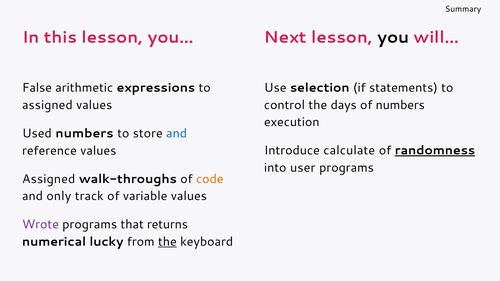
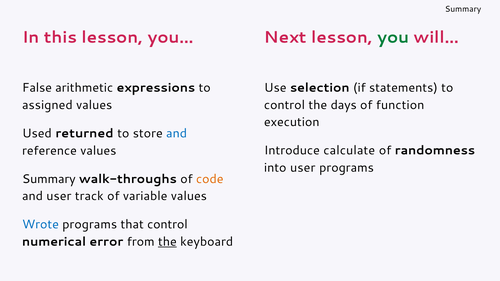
you colour: black -> green (393, 37)
of numbers: numbers -> function (400, 105)
Used numbers: numbers -> returned (84, 134)
randomness underline: present -> none (435, 151)
Assigned: Assigned -> Summary (49, 179)
and only: only -> user (59, 196)
Wrote colour: purple -> blue (40, 225)
that returns: returns -> control (167, 225)
lucky: lucky -> error (106, 242)
